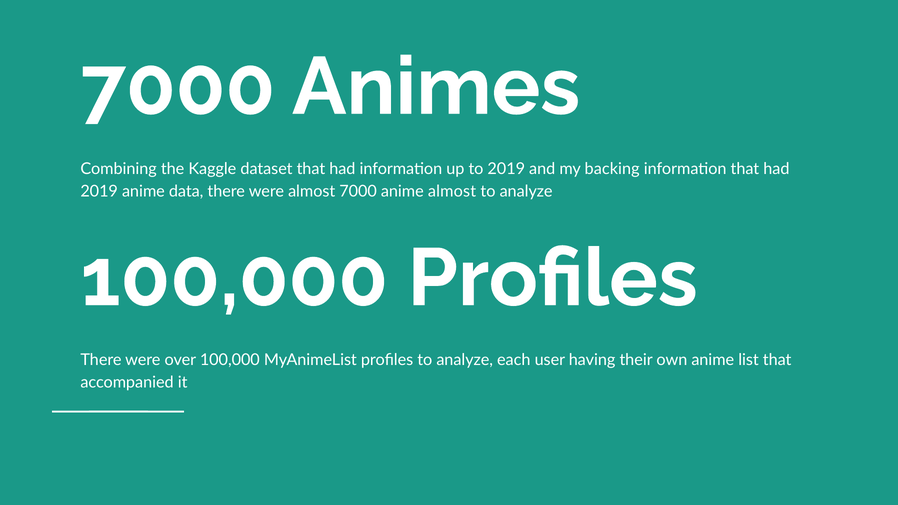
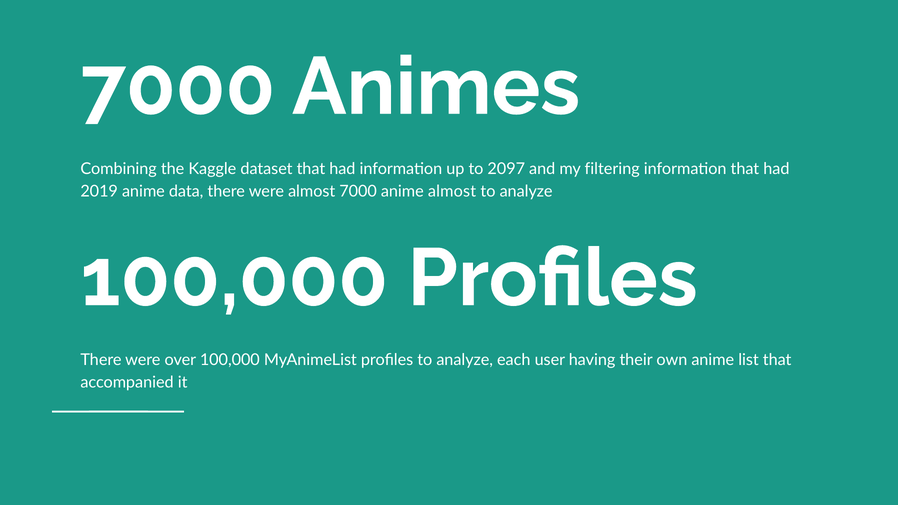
to 2019: 2019 -> 2097 (506, 169)
backing: backing -> filtering (612, 169)
